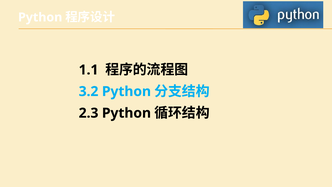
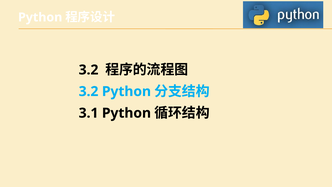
1.1: 1.1 -> 3.2 (89, 70)
2.3: 2.3 -> 3.1 (89, 113)
